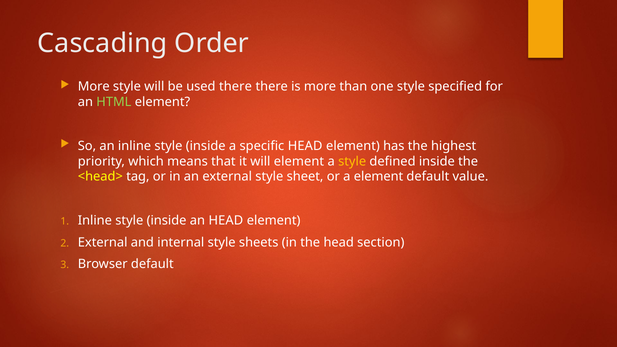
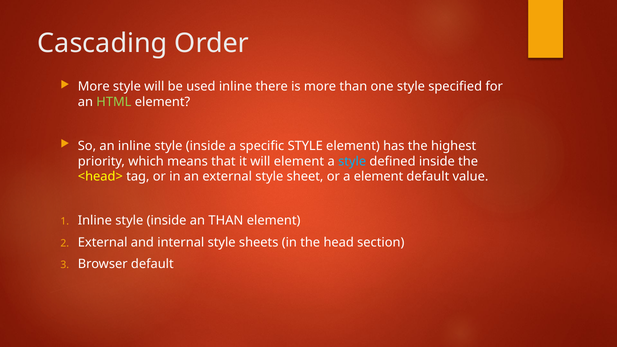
used there: there -> inline (236, 87)
specific HEAD: HEAD -> STYLE (305, 146)
style colour: yellow -> light blue (352, 161)
an HEAD: HEAD -> THAN (226, 220)
